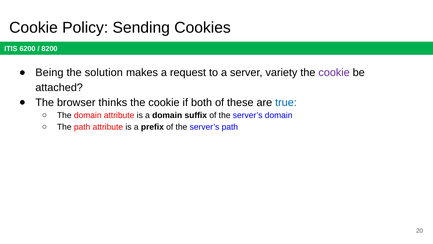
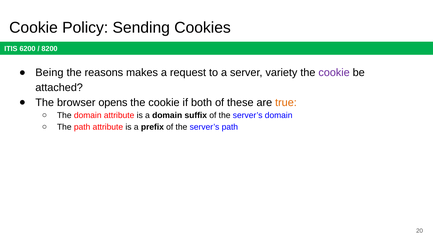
solution: solution -> reasons (104, 73)
thinks: thinks -> opens (113, 102)
true colour: blue -> orange (286, 102)
